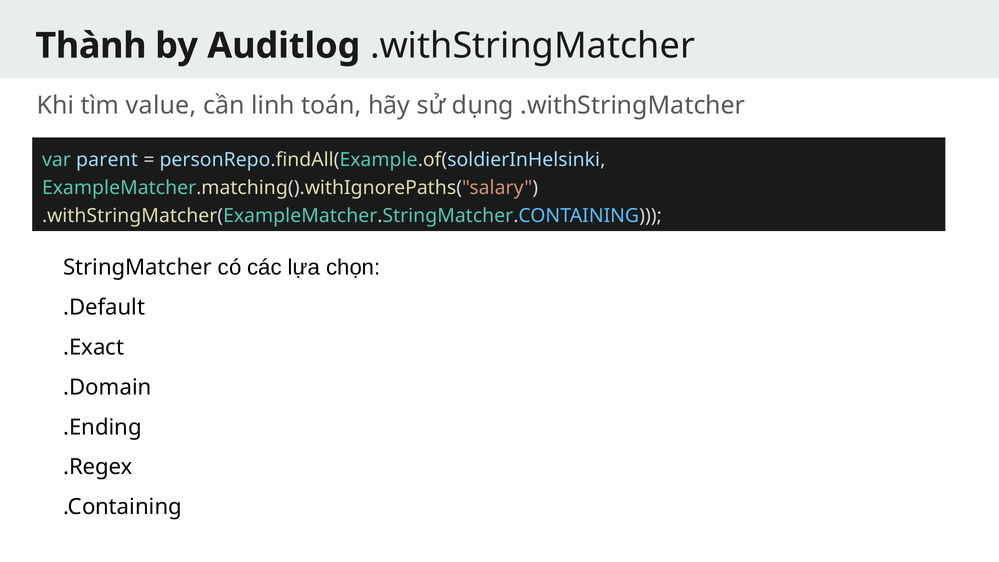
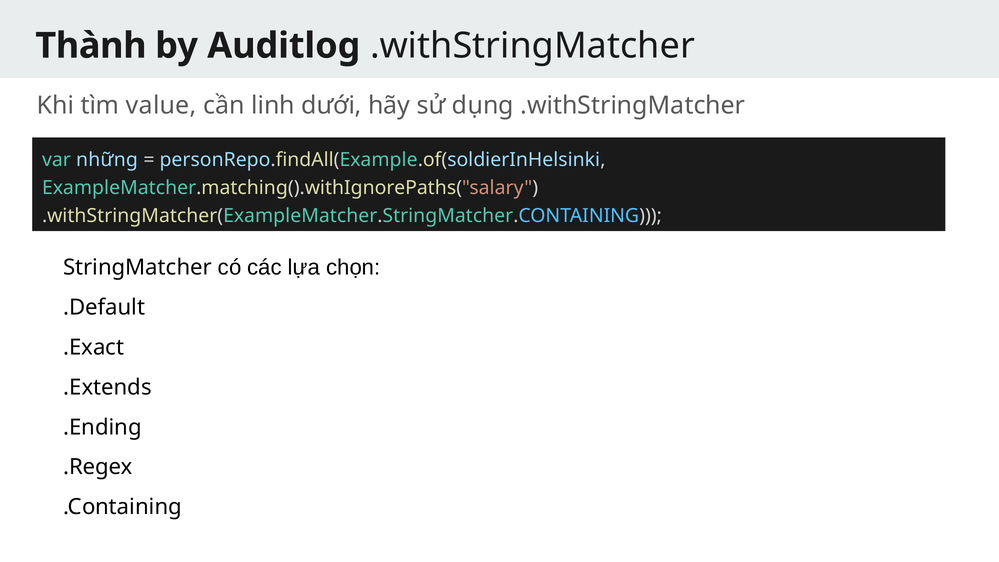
toán: toán -> dưới (332, 106)
parent: parent -> những (107, 160)
.Domain: .Domain -> .Extends (107, 387)
